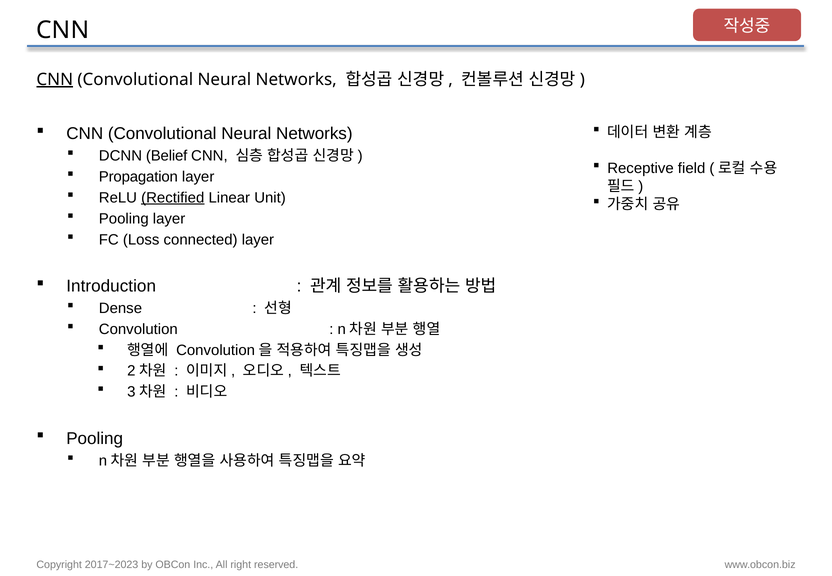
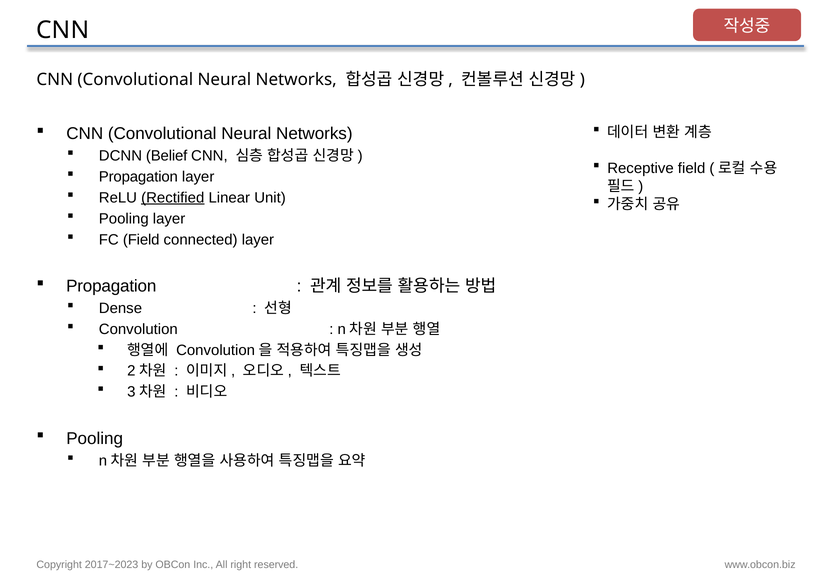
CNN underline: present -> none (55, 79)
FC Loss: Loss -> Field (141, 240)
Introduction: Introduction -> Propagation (111, 286)
